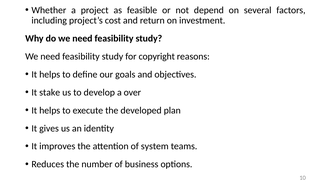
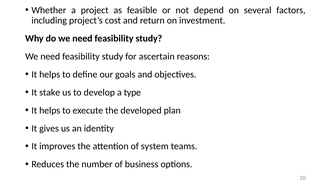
copyright: copyright -> ascertain (157, 56)
over: over -> type (132, 92)
